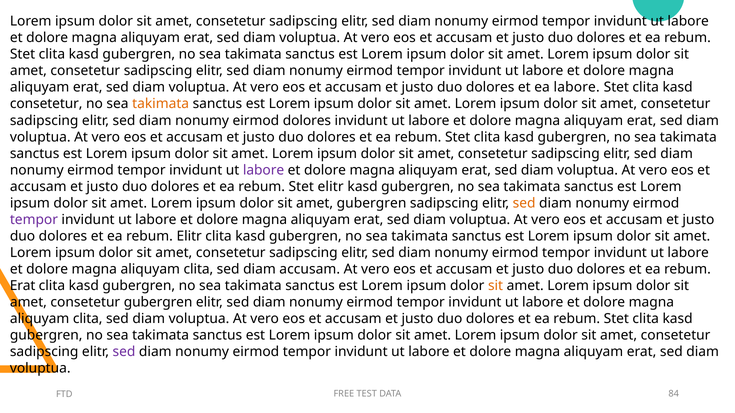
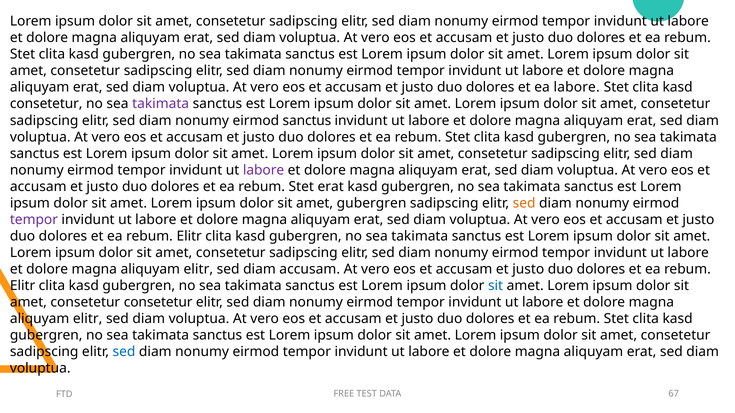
takimata colour: orange -> purple (161, 104)
eirmod dolores: dolores -> sanctus (307, 121)
Stet elitr: elitr -> erat (331, 187)
clita: clita -> elitr (198, 269)
Erat: Erat -> Elitr (23, 286)
sit colour: orange -> blue (496, 286)
consetetur gubergren: gubergren -> consetetur (158, 303)
clita: clita -> elitr (88, 319)
sed colour: purple -> blue (124, 352)
84: 84 -> 67 (674, 394)
